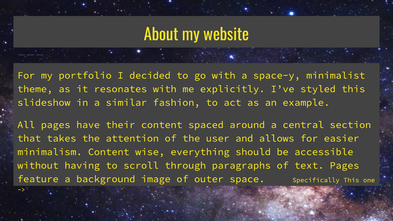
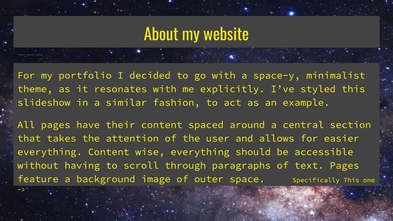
minimalism: minimalism -> everything (50, 152)
